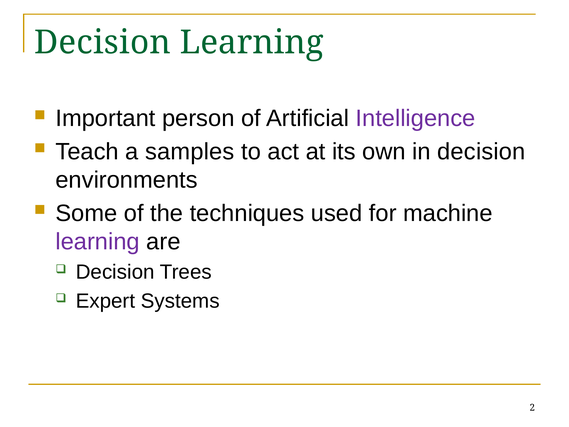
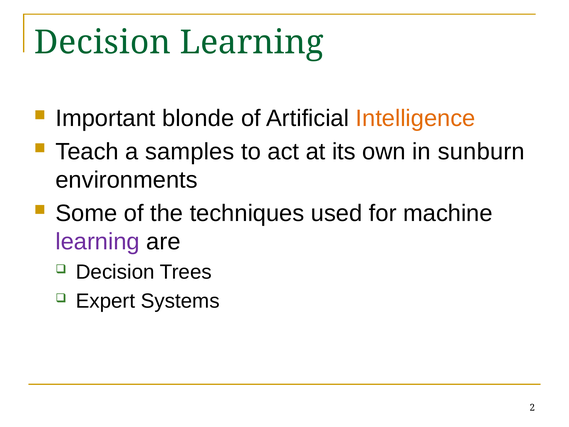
person: person -> blonde (198, 118)
Intelligence colour: purple -> orange (416, 118)
in decision: decision -> sunburn (481, 151)
